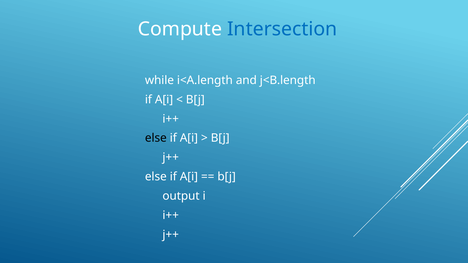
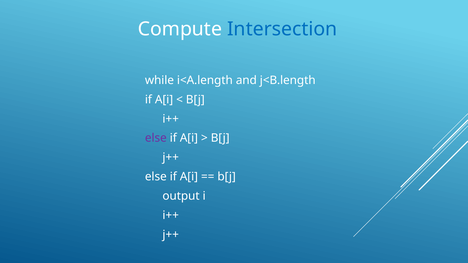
else colour: black -> purple (156, 138)
